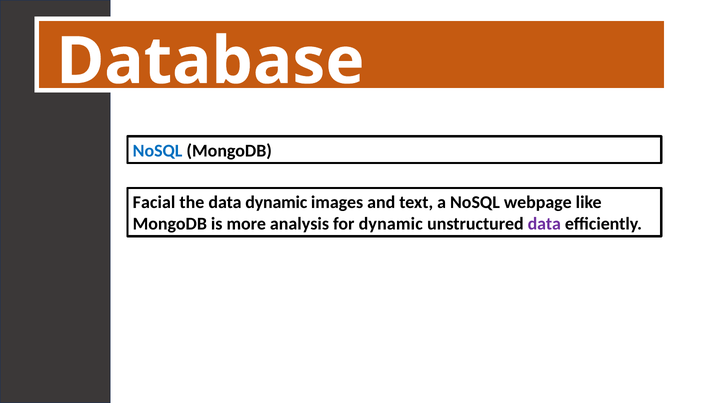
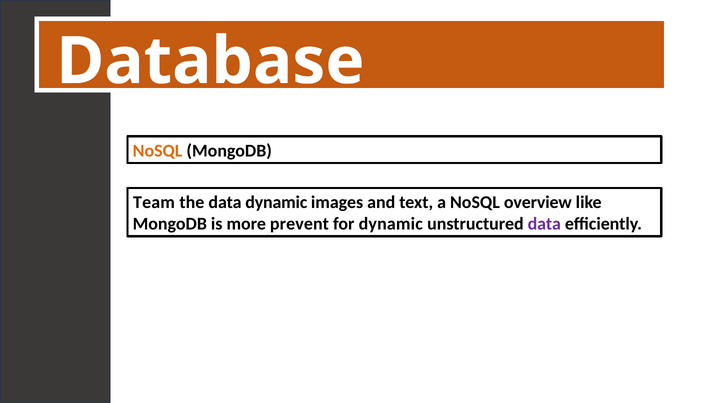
NoSQL colour: blue -> orange (158, 151)
Facial: Facial -> Team (154, 203)
webpage: webpage -> overview (538, 203)
analysis: analysis -> prevent (299, 224)
